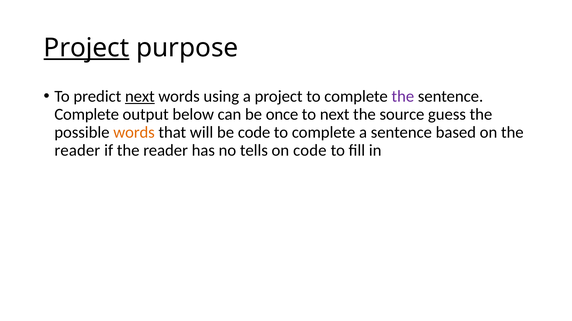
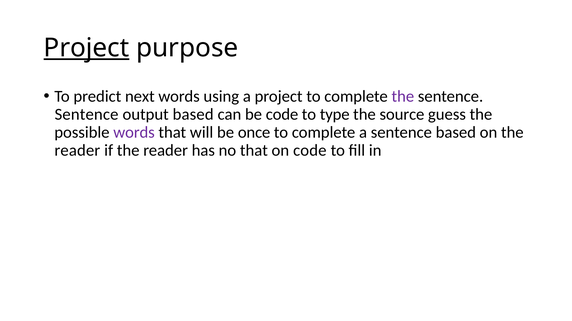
next underline: present -> none (140, 97)
Complete: Complete -> Sentence (87, 115)
output below: below -> based (193, 115)
be once: once -> code (282, 115)
to next: next -> type (335, 115)
words colour: orange -> purple (134, 133)
be code: code -> once (254, 133)
no tells: tells -> that (254, 151)
